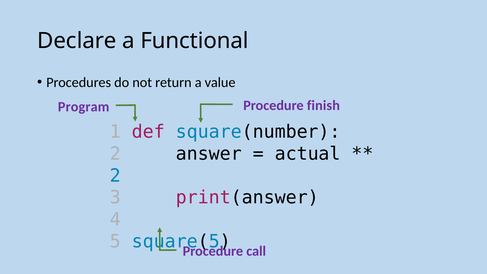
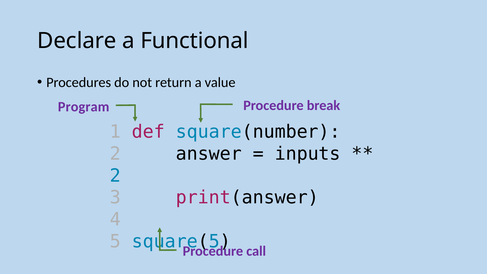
finish: finish -> break (323, 105)
actual: actual -> inputs (308, 154)
